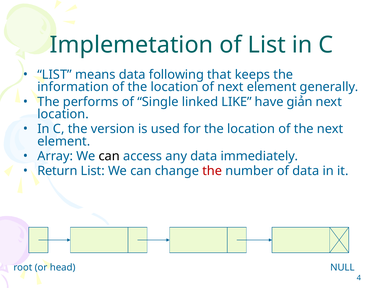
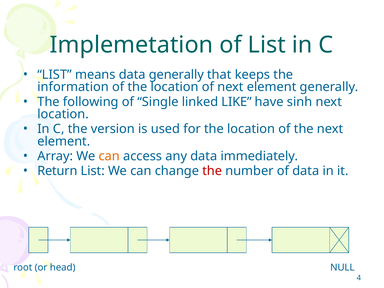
data following: following -> generally (176, 75)
performs: performs -> following (91, 102)
giản: giản -> sinh (300, 102)
can colour: black -> orange (109, 156)
